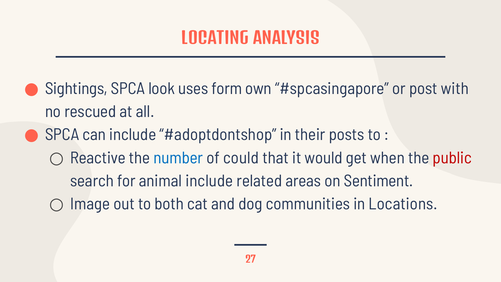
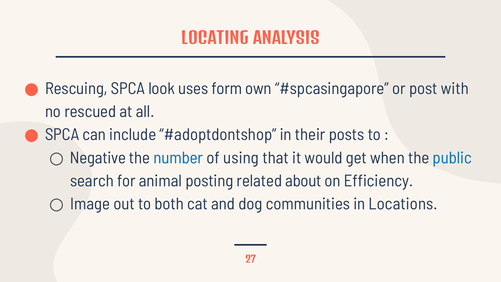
Sightings: Sightings -> Rescuing (76, 89)
Reactive: Reactive -> Negative (98, 158)
could: could -> using (241, 158)
public colour: red -> blue (452, 158)
animal include: include -> posting (209, 181)
areas: areas -> about (303, 181)
Sentiment: Sentiment -> Efficiency (378, 181)
